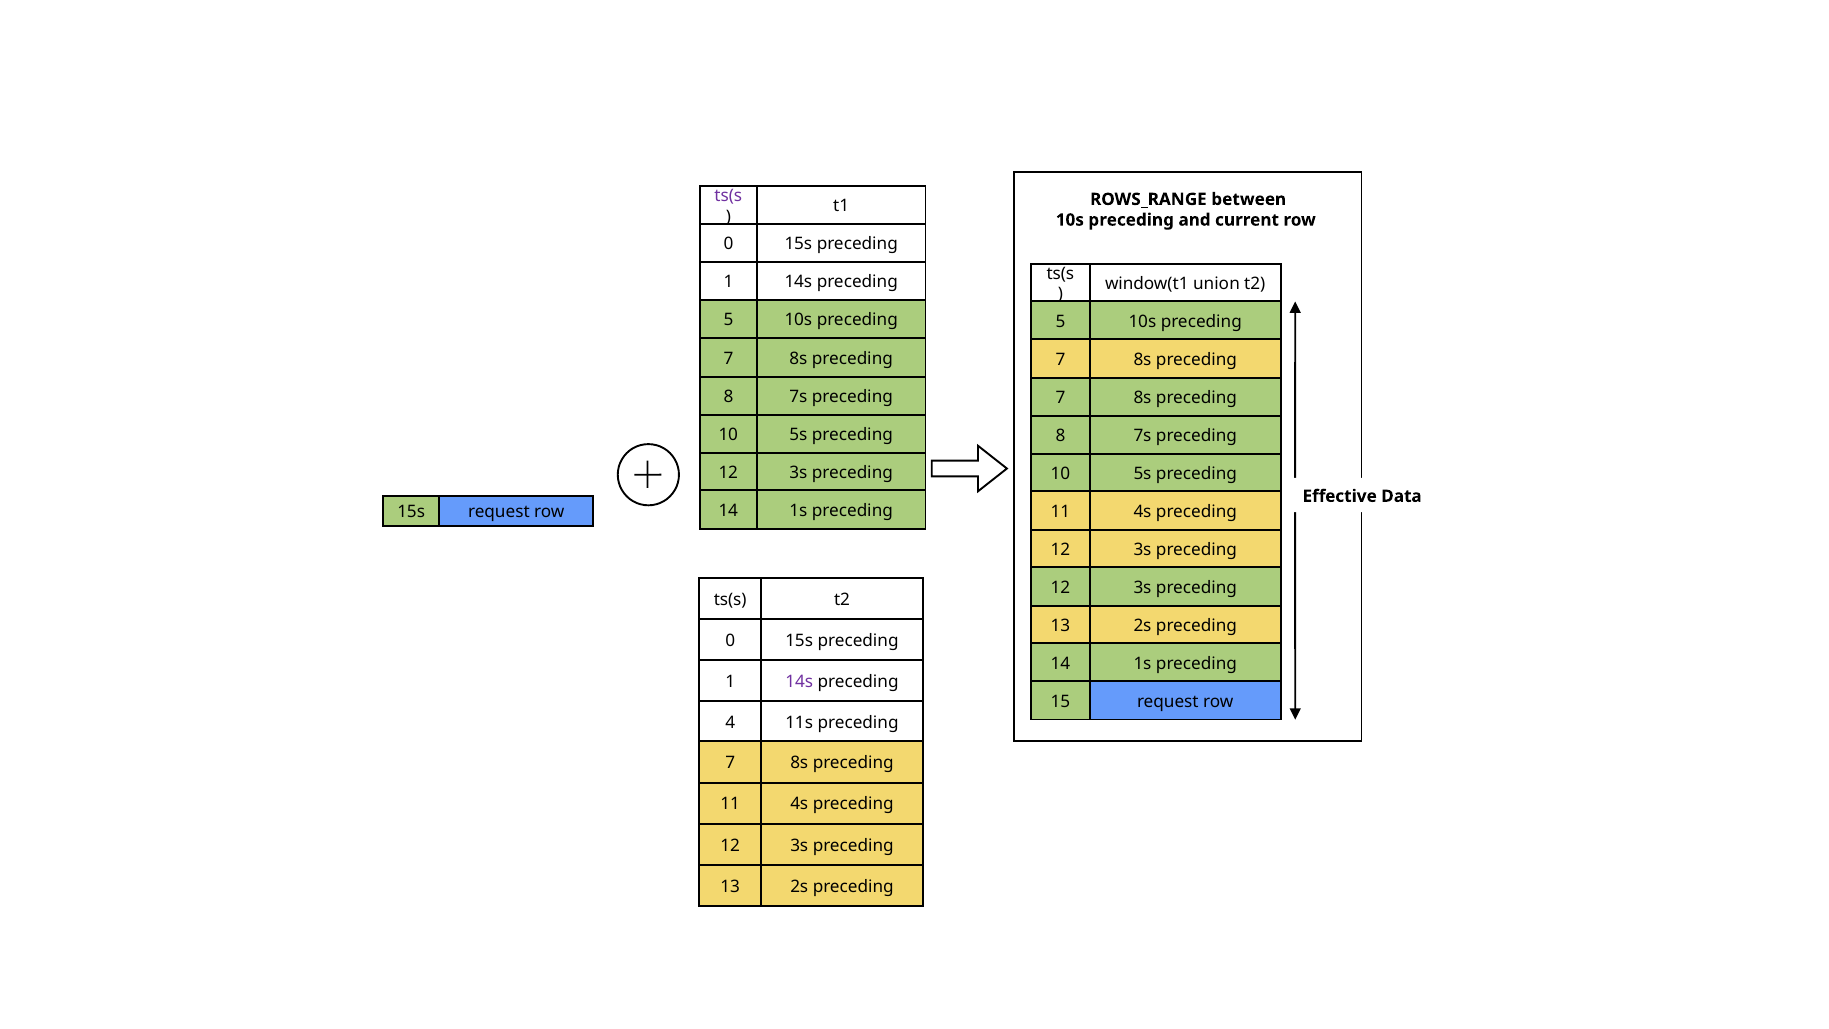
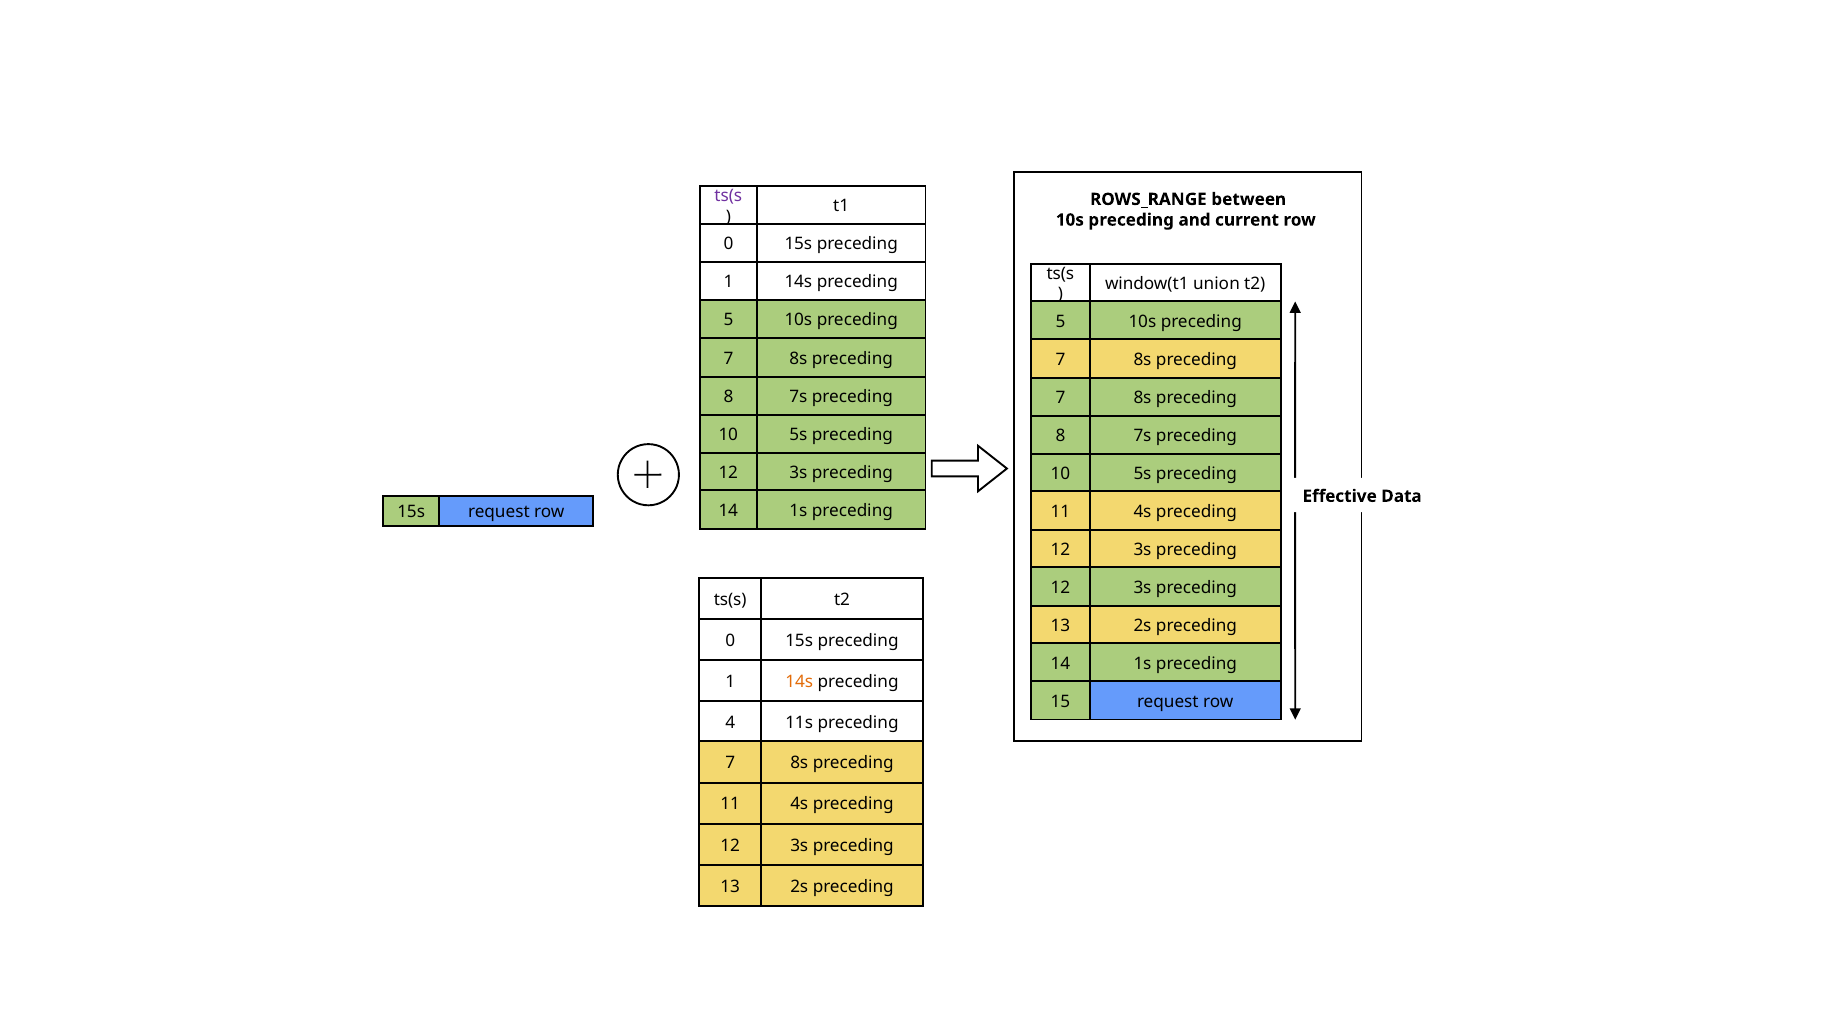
14s colour: purple -> orange (799, 682)
